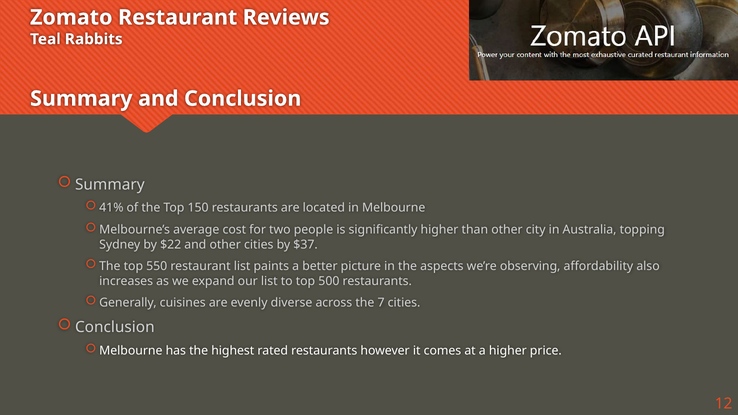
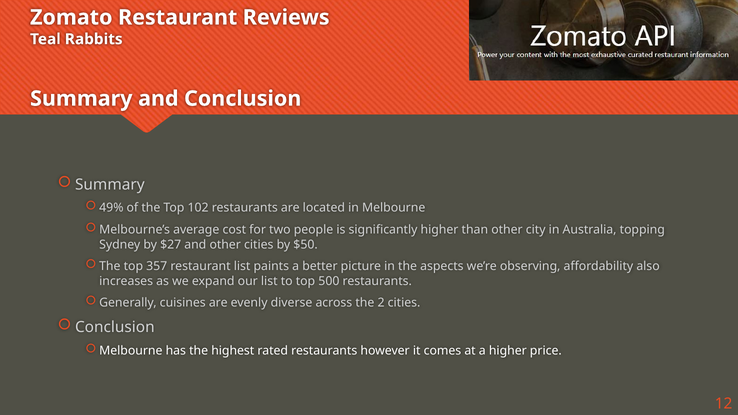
41%: 41% -> 49% (111, 208)
150: 150 -> 102 (198, 208)
$22: $22 -> $27 (171, 245)
$37: $37 -> $50 (306, 245)
550: 550 -> 357 (157, 266)
7: 7 -> 2 (381, 303)
